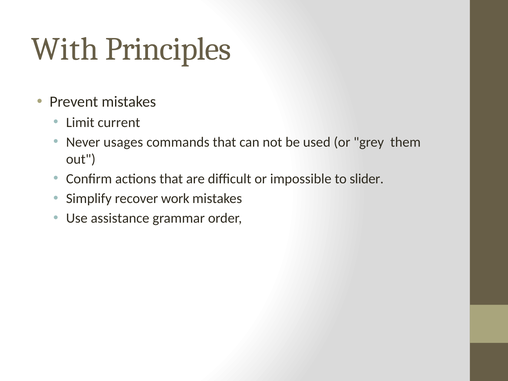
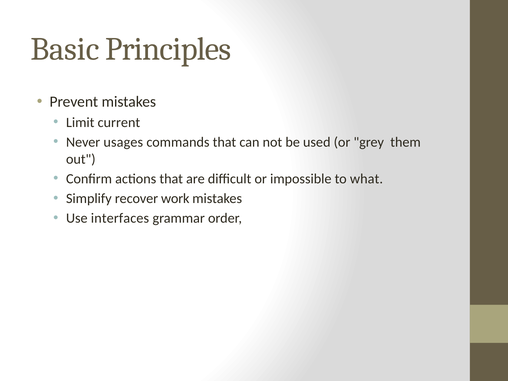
With: With -> Basic (65, 49)
slider: slider -> what (366, 179)
assistance: assistance -> interfaces (120, 218)
